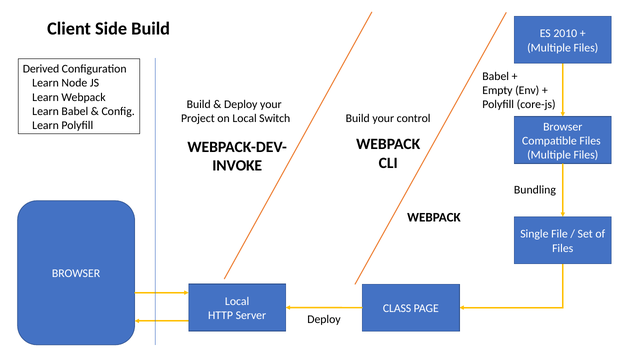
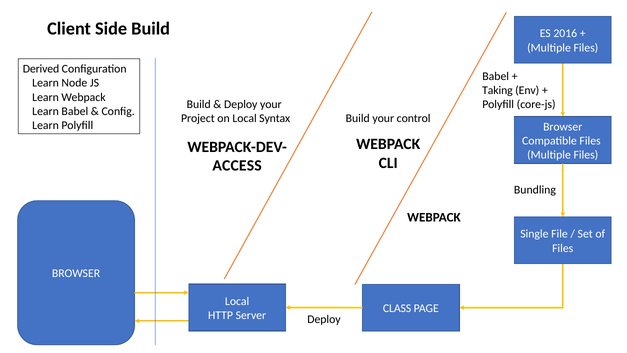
2010: 2010 -> 2016 (565, 33)
Empty: Empty -> Taking (497, 90)
Switch: Switch -> Syntax (275, 118)
INVOKE: INVOKE -> ACCESS (237, 166)
